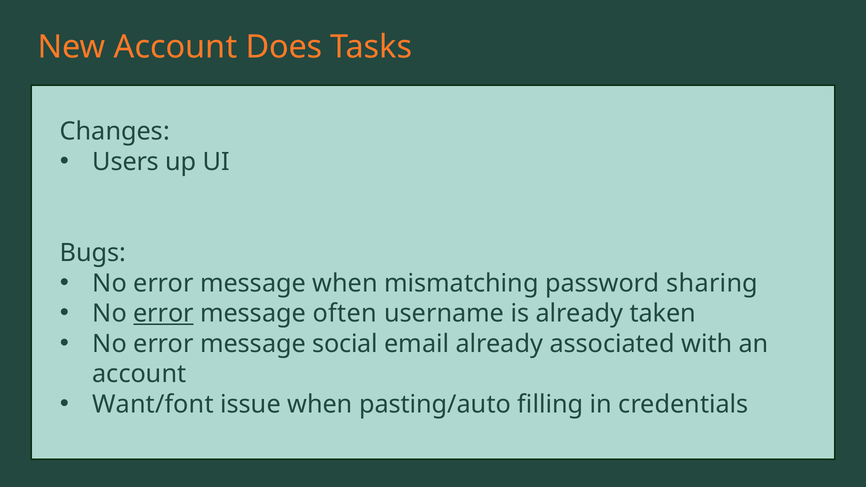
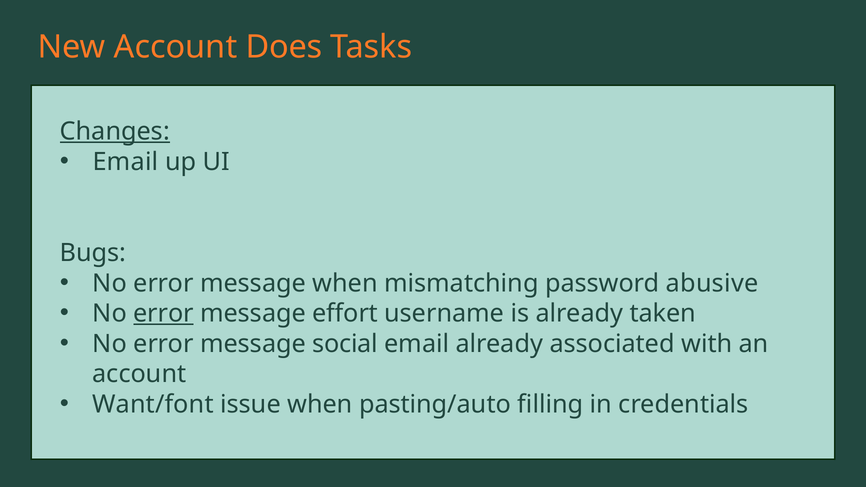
Changes underline: none -> present (115, 132)
Users: Users -> Email (125, 162)
sharing: sharing -> abusive (712, 283)
often: often -> effort (345, 314)
